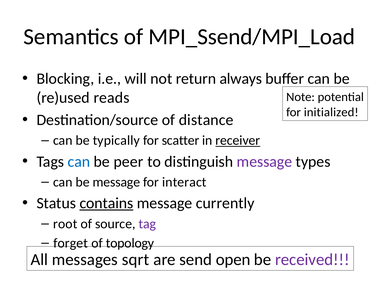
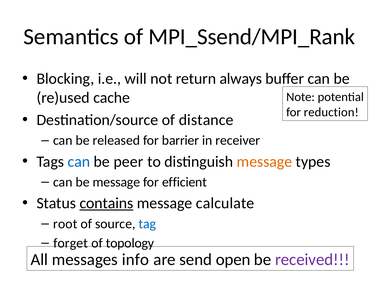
MPI_Ssend/MPI_Load: MPI_Ssend/MPI_Load -> MPI_Ssend/MPI_Rank (252, 37)
reads: reads -> cache (112, 98)
initialized: initialized -> reduction (331, 112)
typically: typically -> released (116, 141)
scatter: scatter -> barrier (181, 141)
receiver underline: present -> none (238, 141)
message colour: purple -> orange (264, 162)
interact: interact -> efficient (184, 182)
currently: currently -> calculate (225, 203)
tag colour: purple -> blue (147, 224)
sqrt: sqrt -> info (136, 260)
